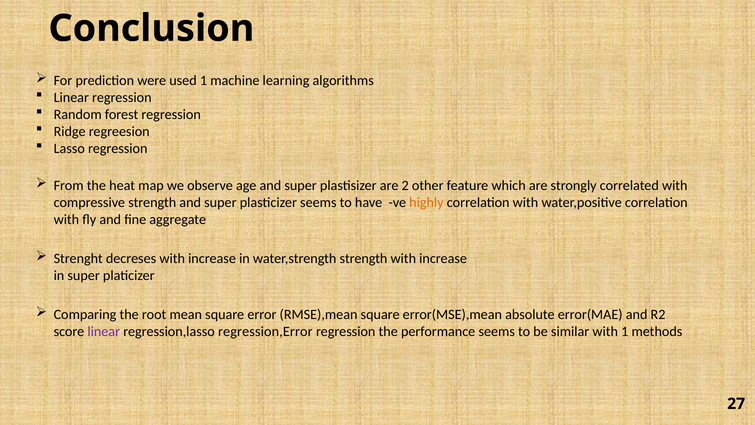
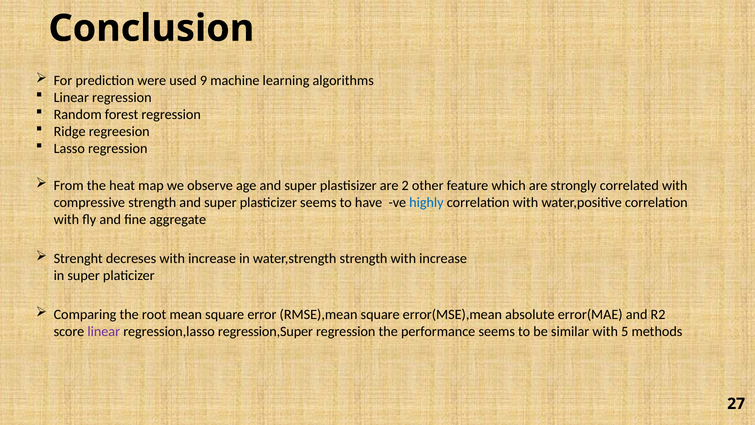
used 1: 1 -> 9 (204, 80)
highly colour: orange -> blue (426, 202)
regression,Error: regression,Error -> regression,Super (265, 331)
with 1: 1 -> 5 (625, 331)
